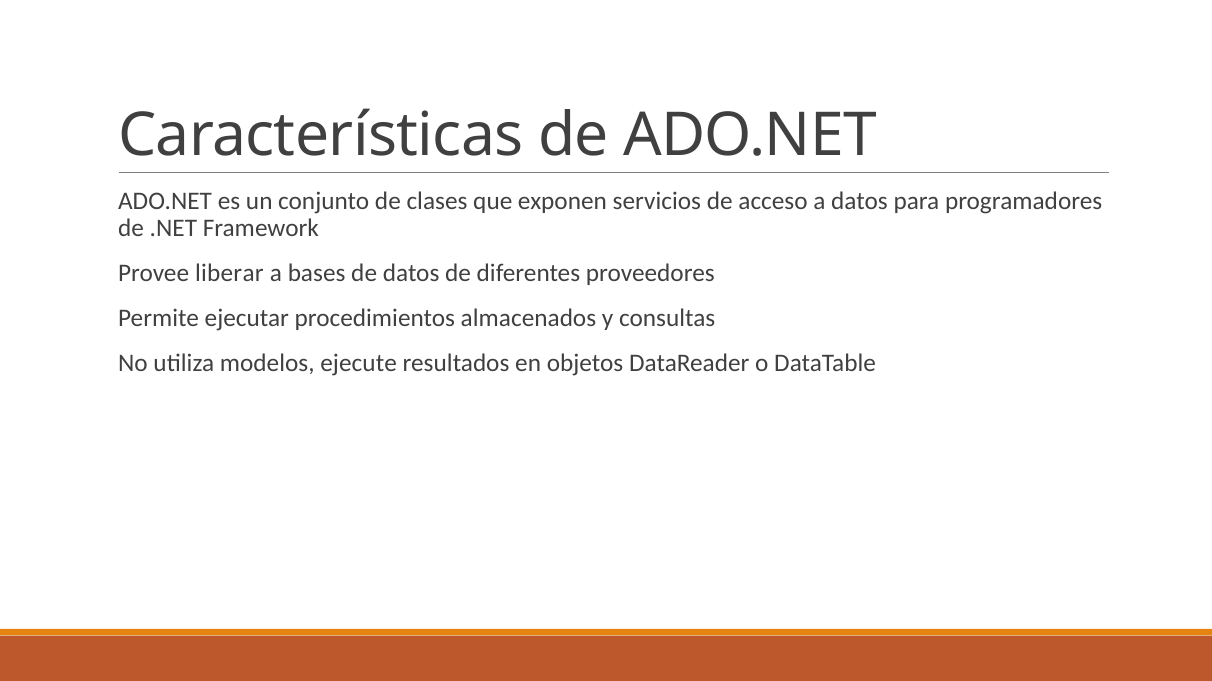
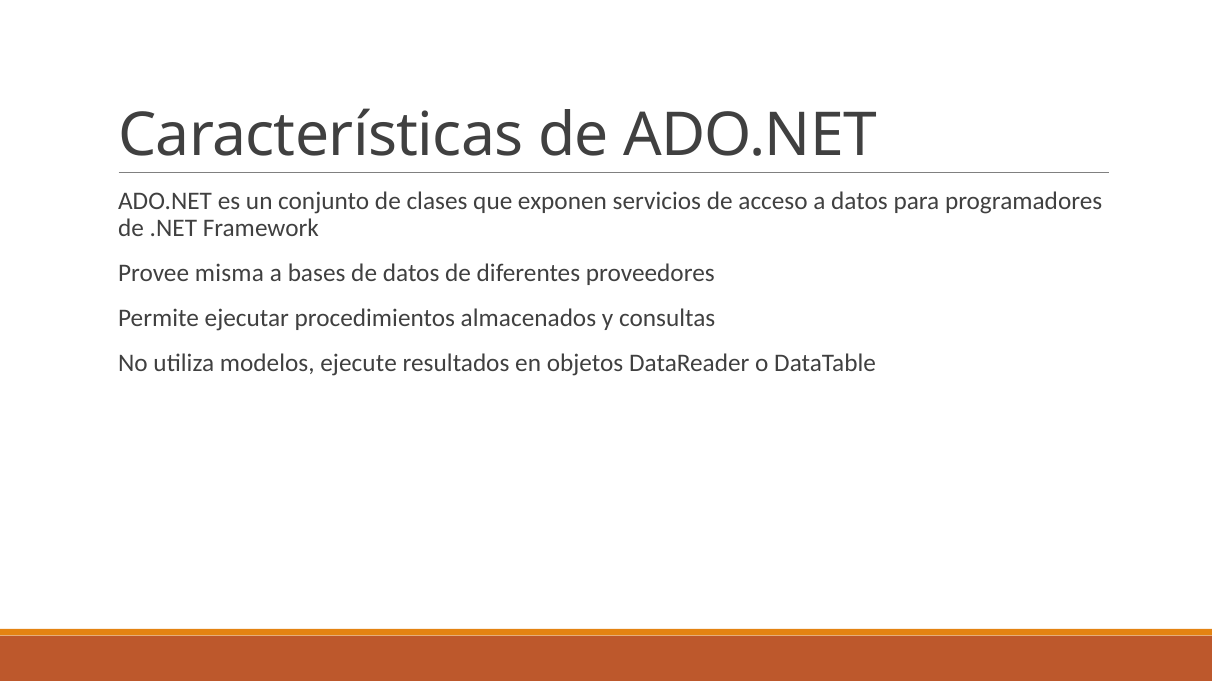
liberar: liberar -> misma (229, 274)
